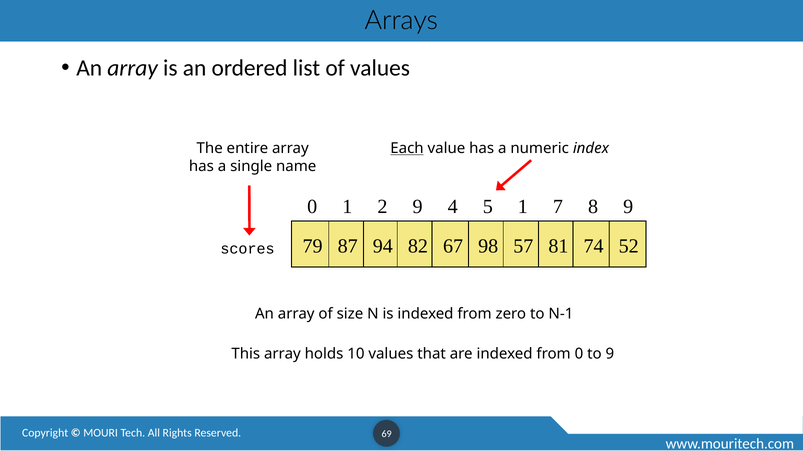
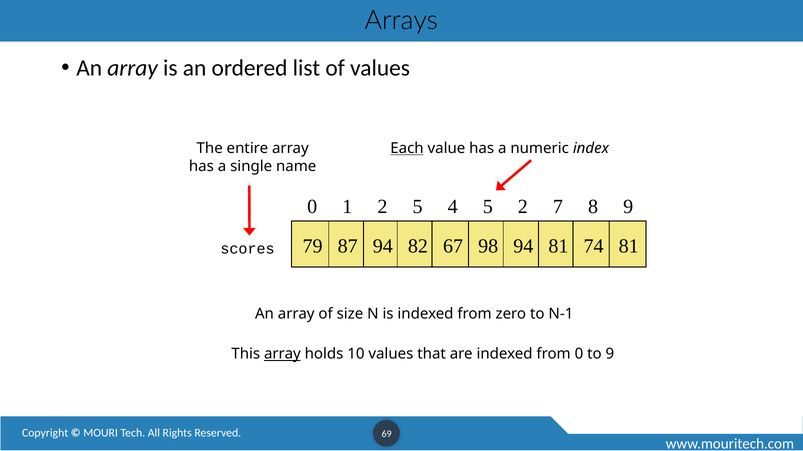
2 9: 9 -> 5 (418, 207)
5 1: 1 -> 2 (523, 207)
98 57: 57 -> 94 (523, 246)
74 52: 52 -> 81 (629, 246)
array underline: none -> present (282, 354)
